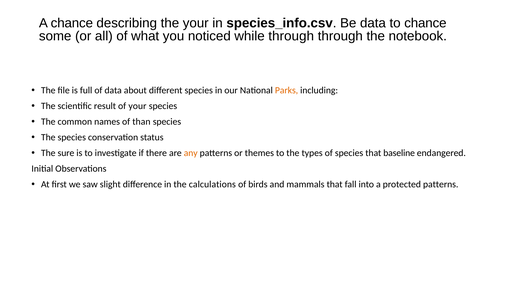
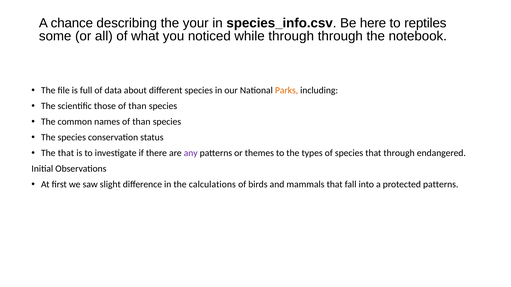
Be data: data -> here (373, 23)
to chance: chance -> reptiles (425, 23)
result: result -> those (105, 106)
your: your -> than (137, 106)
The sure: sure -> that (66, 153)
any colour: orange -> purple (191, 153)
that baseline: baseline -> through (399, 153)
